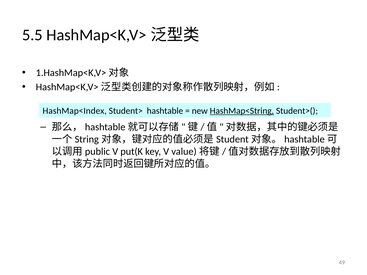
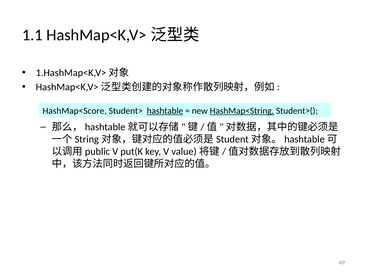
5.5: 5.5 -> 1.1 (32, 35)
HashMap<Index: HashMap<Index -> HashMap<Score (75, 111)
hashtable underline: none -> present (165, 111)
